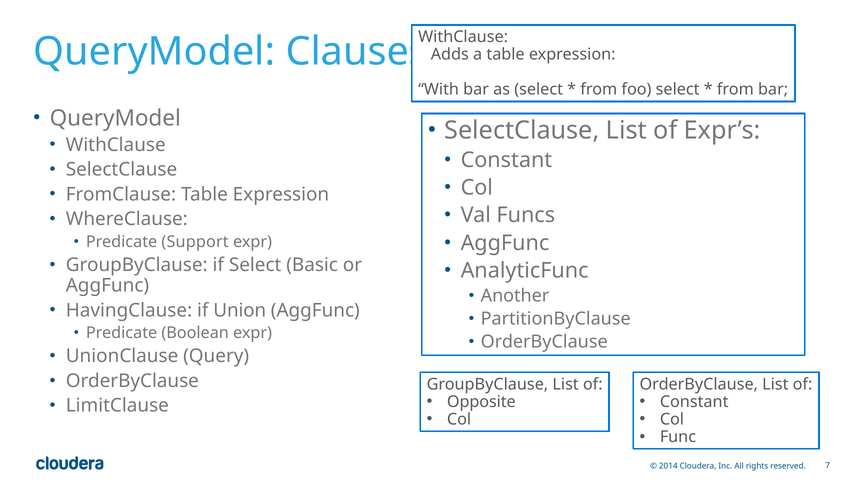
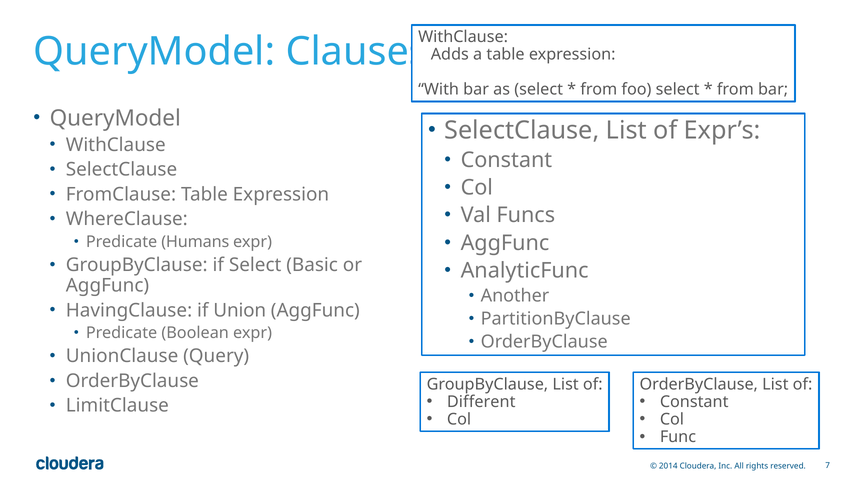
Support: Support -> Humans (195, 242)
Opposite: Opposite -> Different (481, 401)
